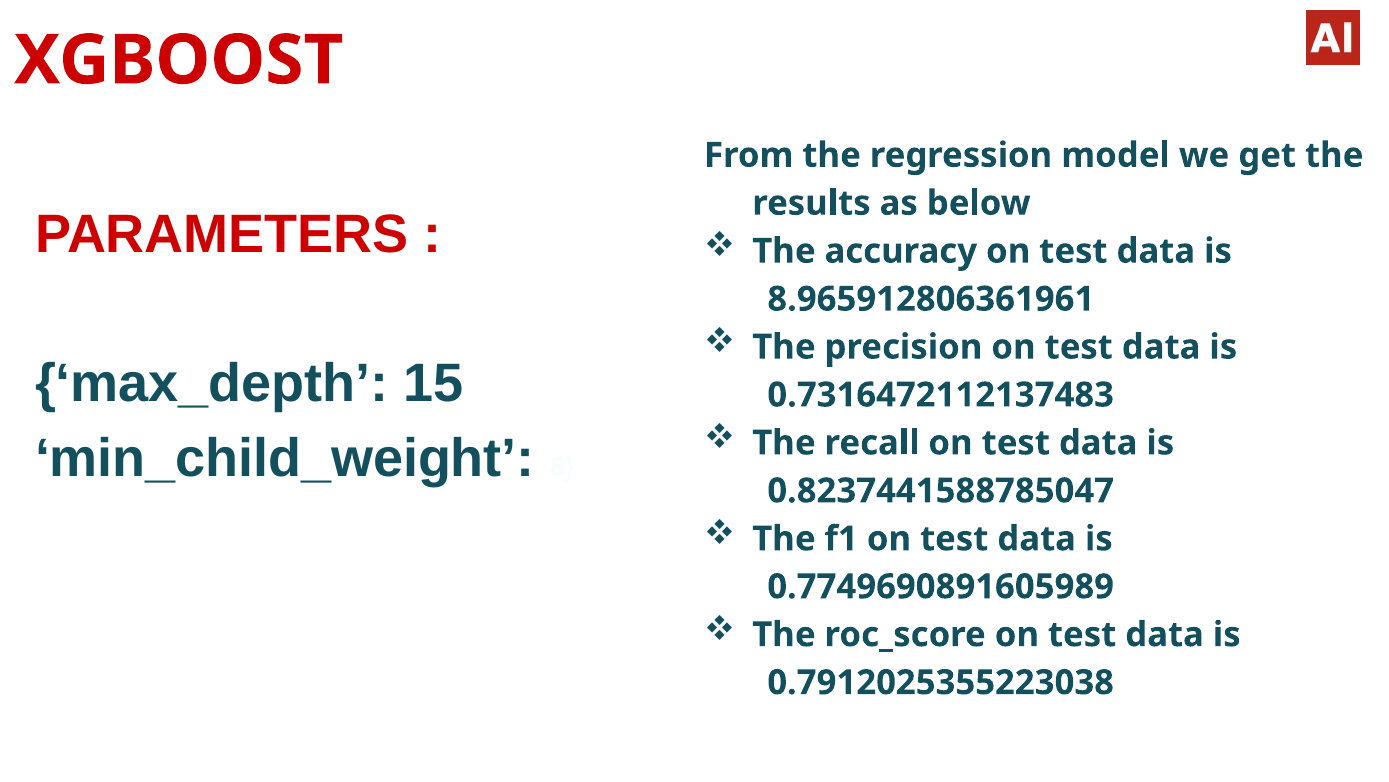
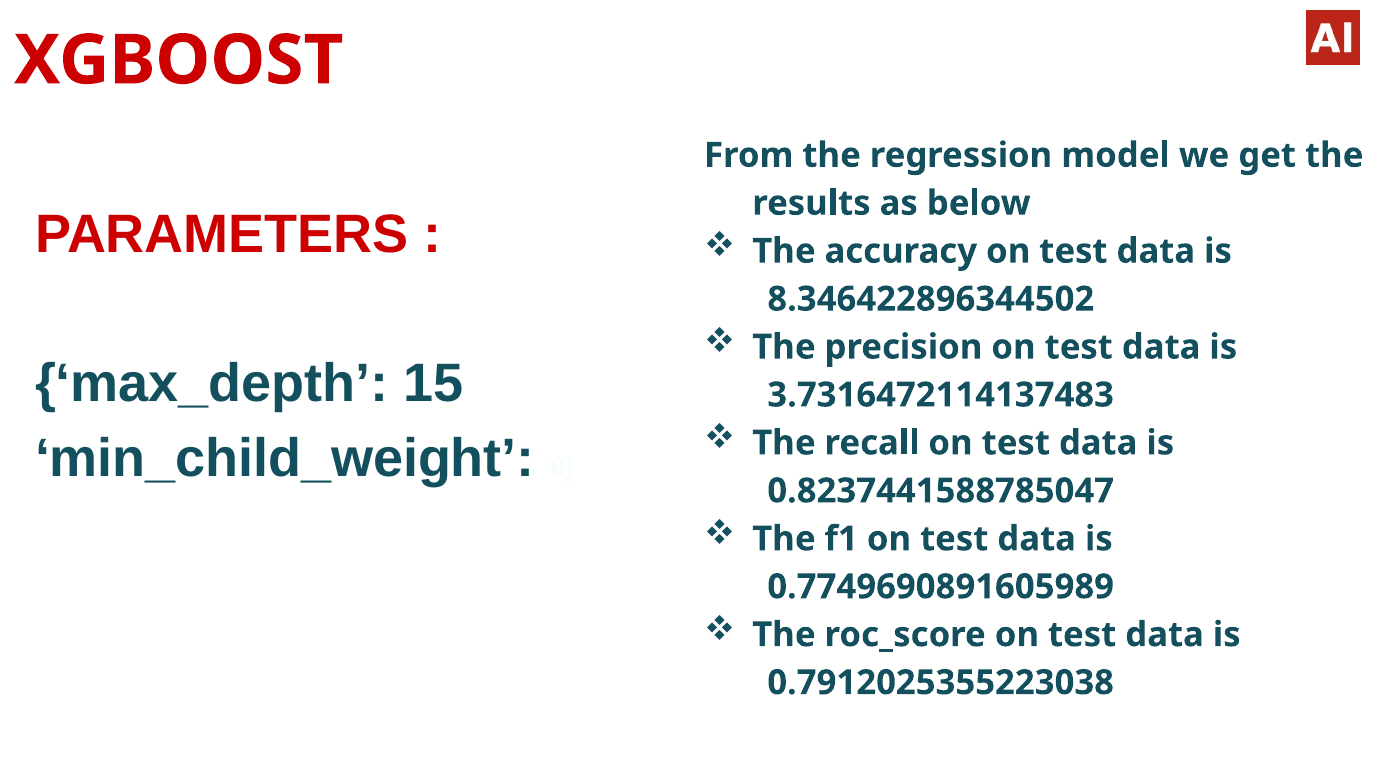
8.965912806361961: 8.965912806361961 -> 8.346422896344502 (931, 299)
0.7316472112137483: 0.7316472112137483 -> 3.7316472114137483 (941, 395)
